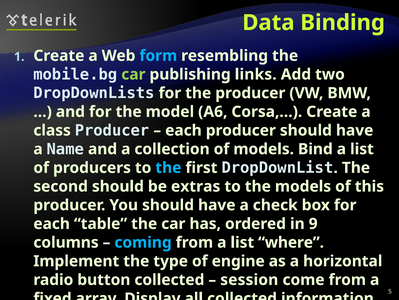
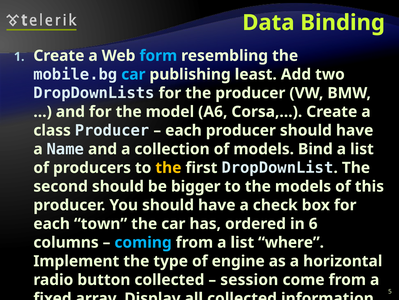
car colour: light green -> light blue (133, 74)
links: links -> least (256, 74)
the colour: light blue -> yellow (168, 167)
extras: extras -> bigger (196, 186)
table: table -> town (101, 223)
9: 9 -> 6 (313, 223)
